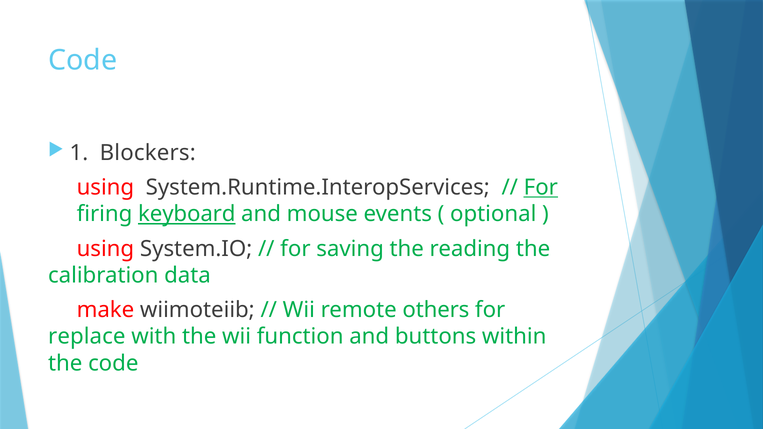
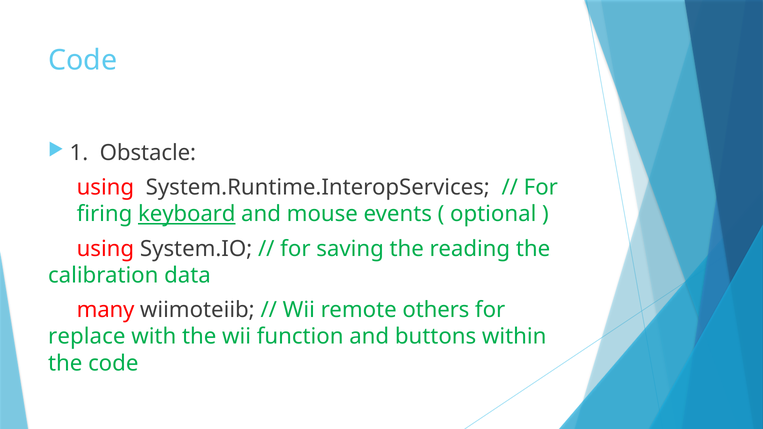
Blockers: Blockers -> Obstacle (148, 153)
For underline: present -> none (541, 188)
make: make -> many (106, 310)
